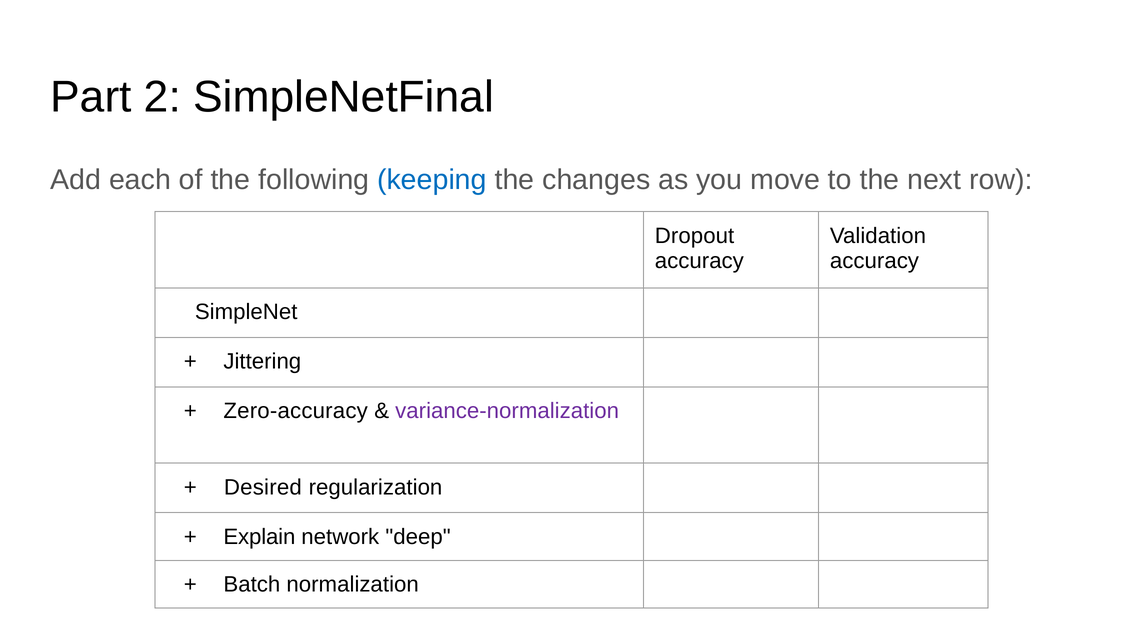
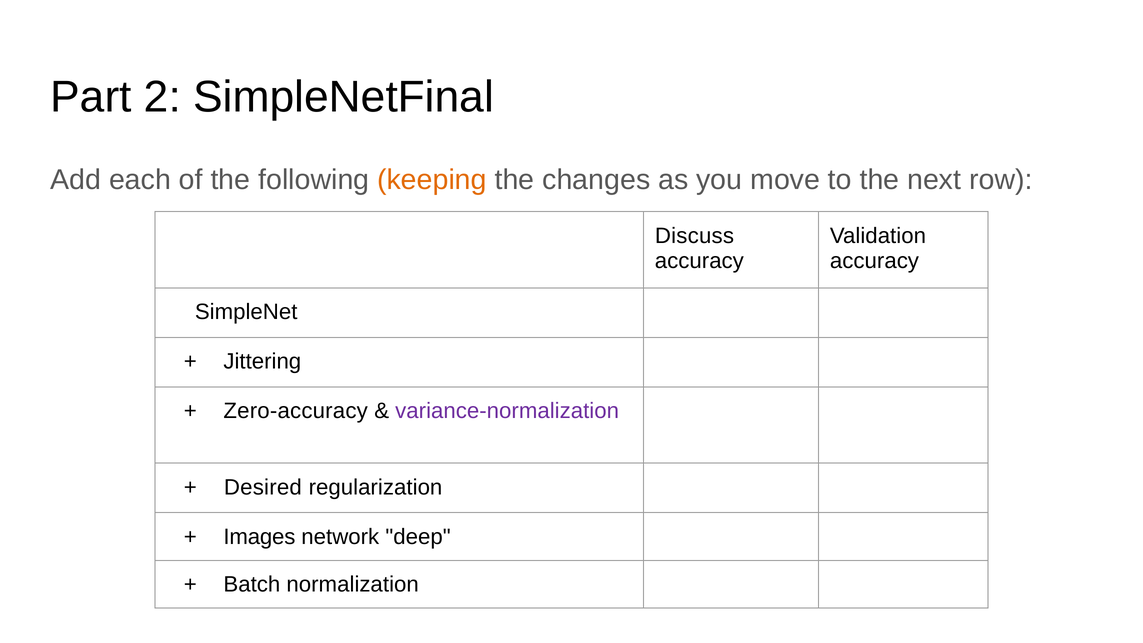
keeping colour: blue -> orange (432, 180)
Dropout: Dropout -> Discuss (694, 236)
Explain: Explain -> Images (259, 537)
